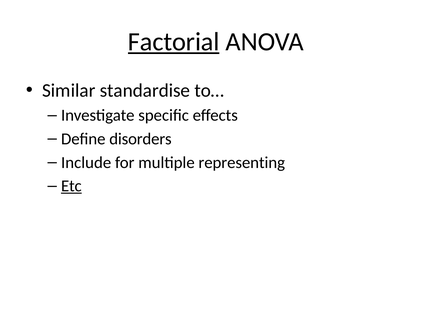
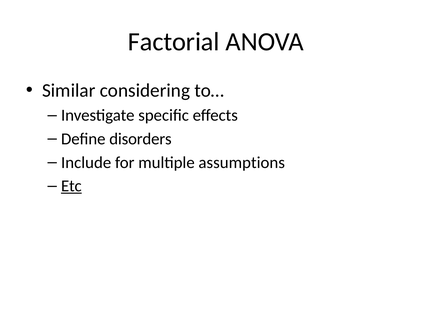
Factorial underline: present -> none (174, 42)
standardise: standardise -> considering (145, 91)
representing: representing -> assumptions (242, 163)
